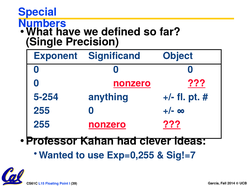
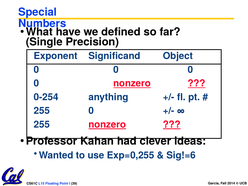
5-254: 5-254 -> 0-254 (46, 97)
Sig!=7: Sig!=7 -> Sig!=6 (181, 155)
